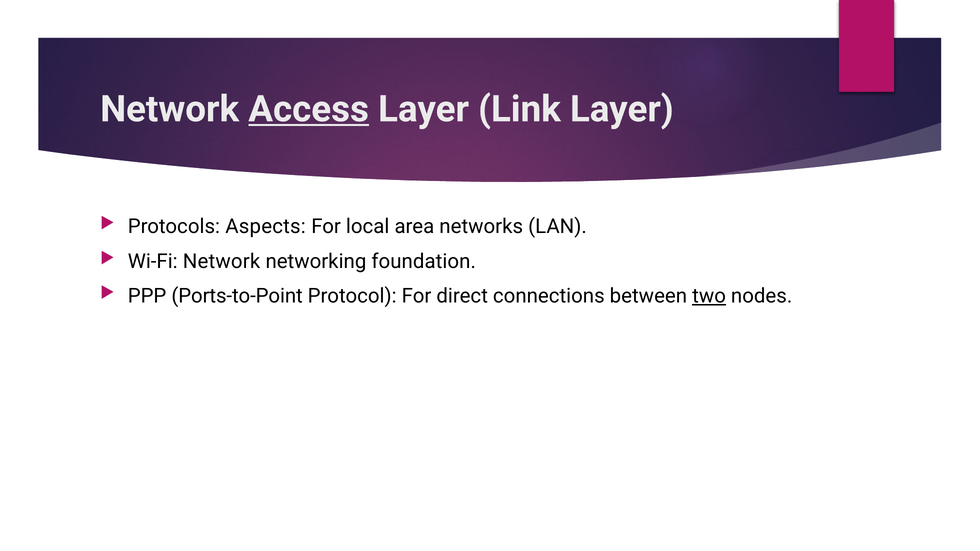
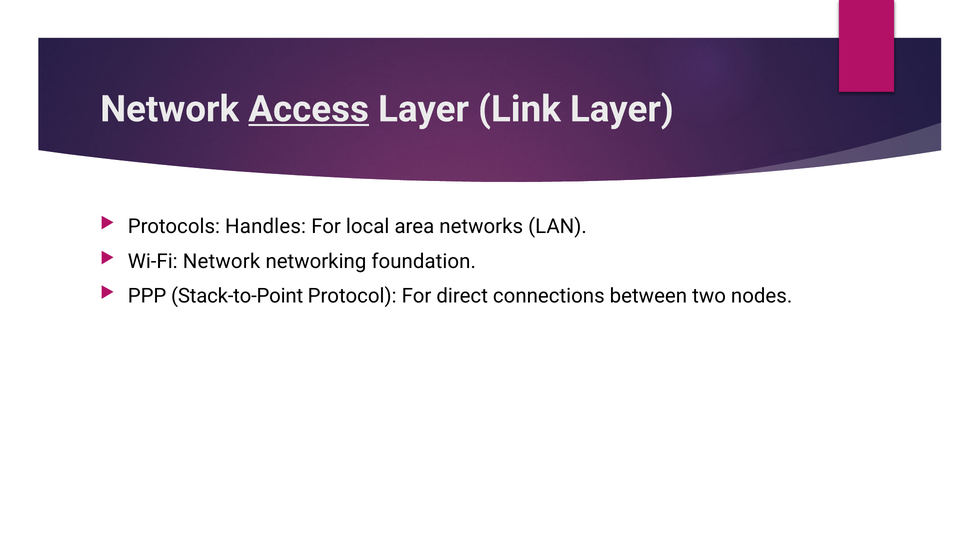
Aspects: Aspects -> Handles (266, 227)
Ports-to-Point: Ports-to-Point -> Stack-to-Point (237, 296)
two underline: present -> none (709, 296)
